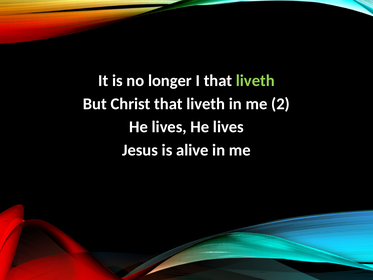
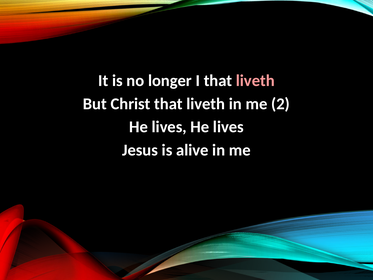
liveth colour: light green -> pink (255, 81)
